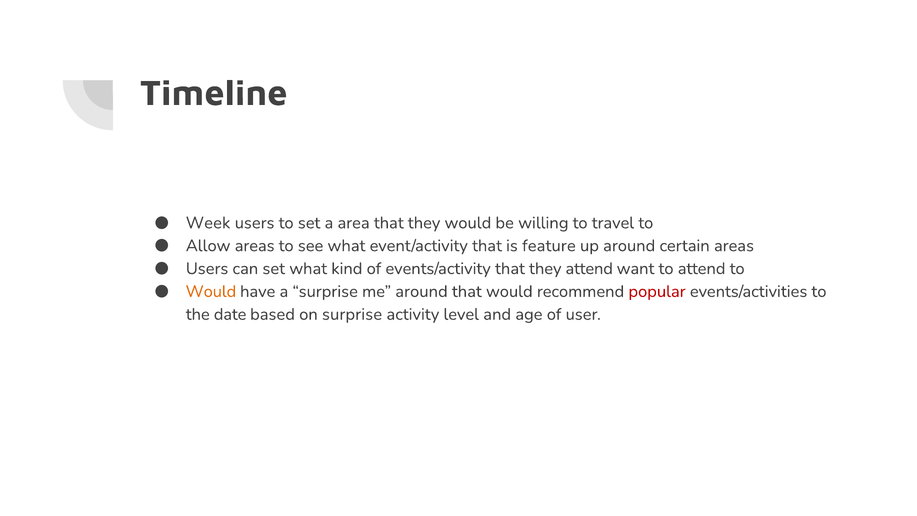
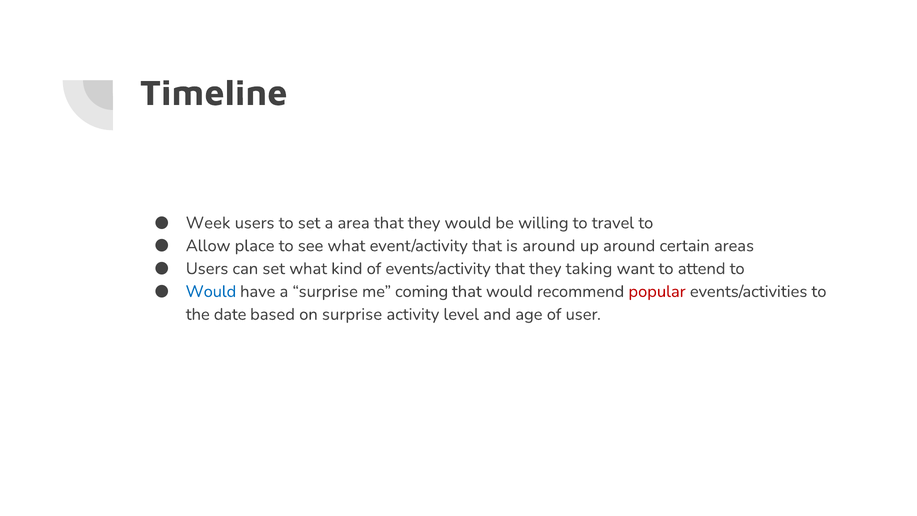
Allow areas: areas -> place (255, 246)
is feature: feature -> around (549, 246)
they attend: attend -> taking (589, 269)
Would colour: orange -> blue (211, 291)
me around: around -> coming (422, 291)
